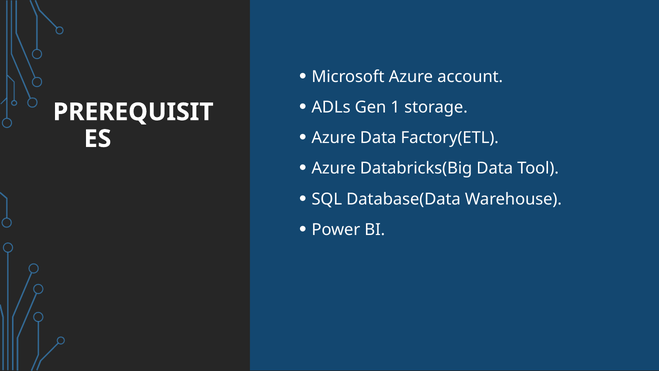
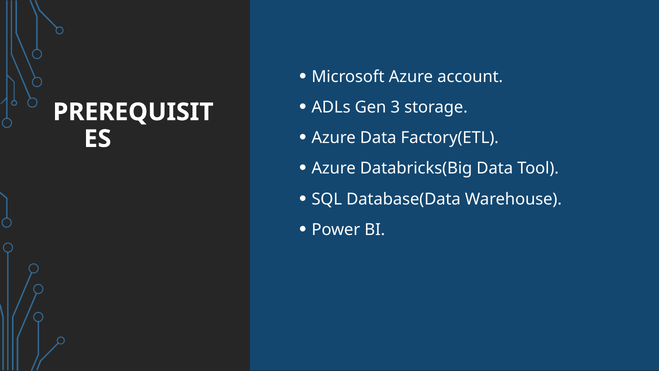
1: 1 -> 3 (395, 107)
